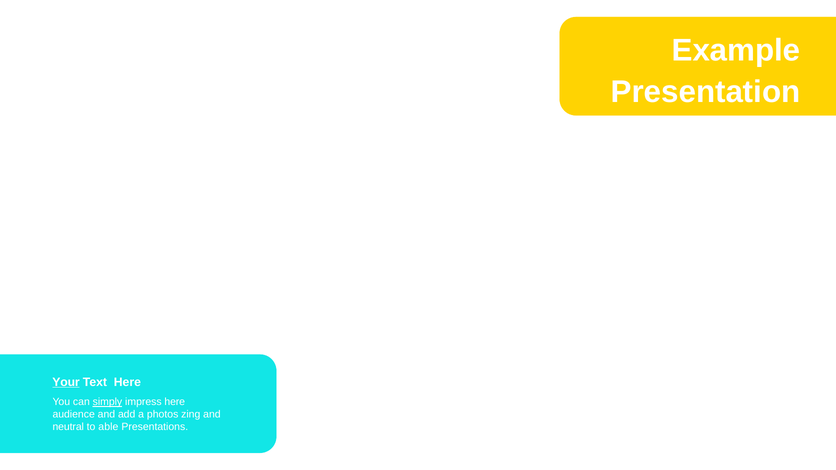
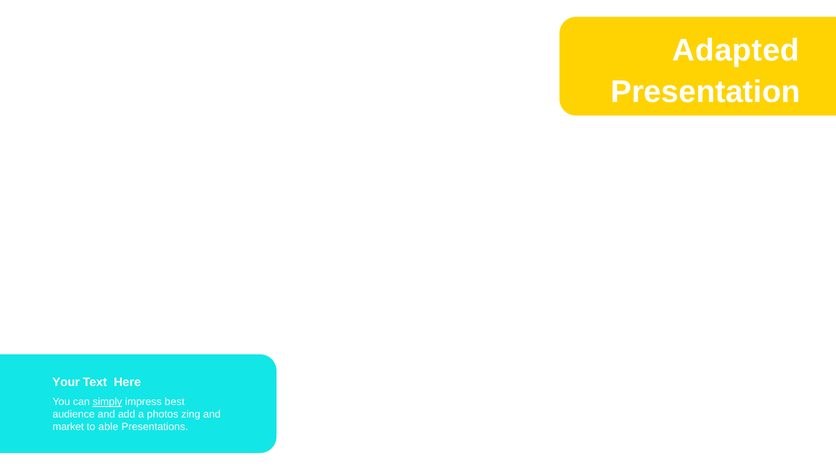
Example: Example -> Adapted (736, 51)
Your underline: present -> none (66, 382)
impress here: here -> best (175, 402)
neutral: neutral -> market (68, 427)
